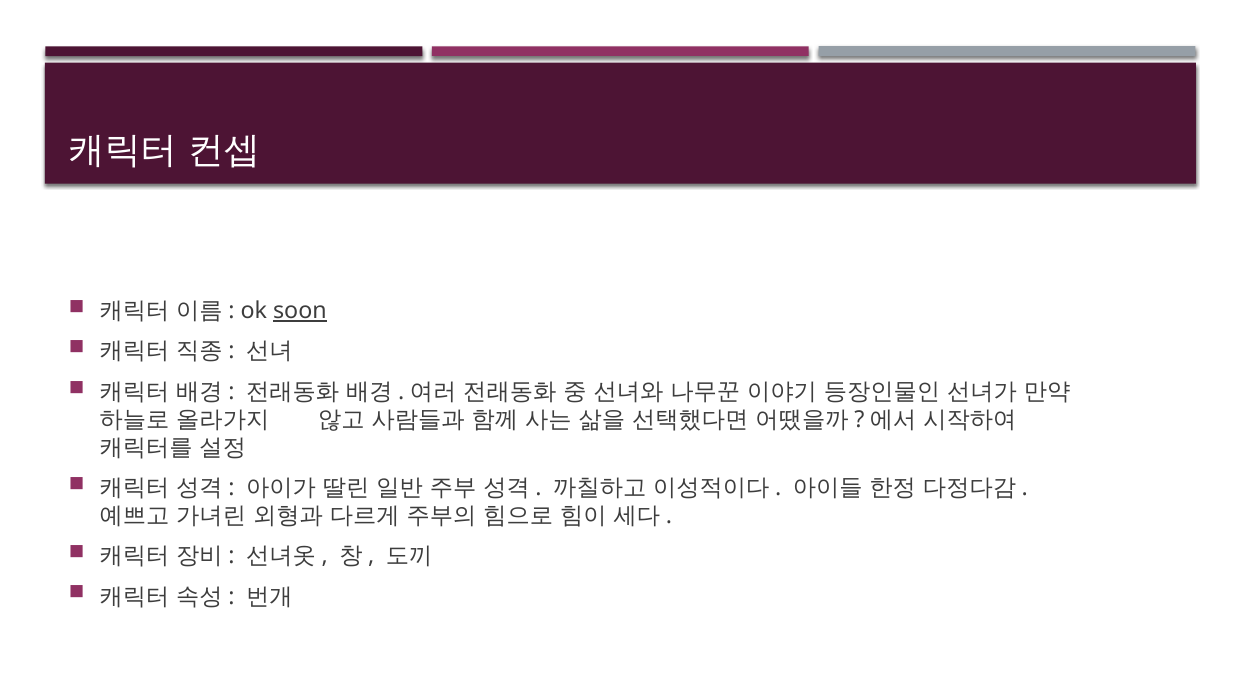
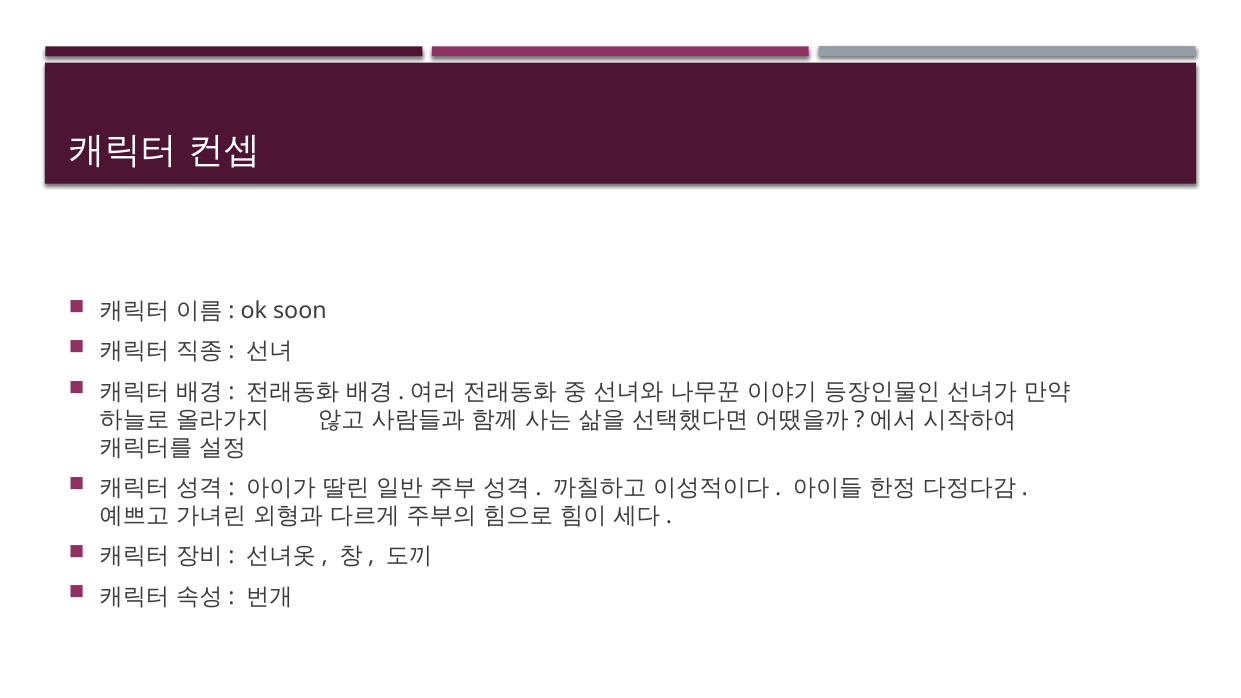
soon underline: present -> none (300, 311)
